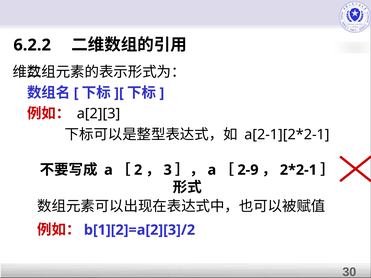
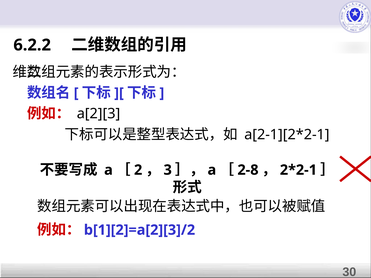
2-9: 2-9 -> 2-8 (248, 170)
